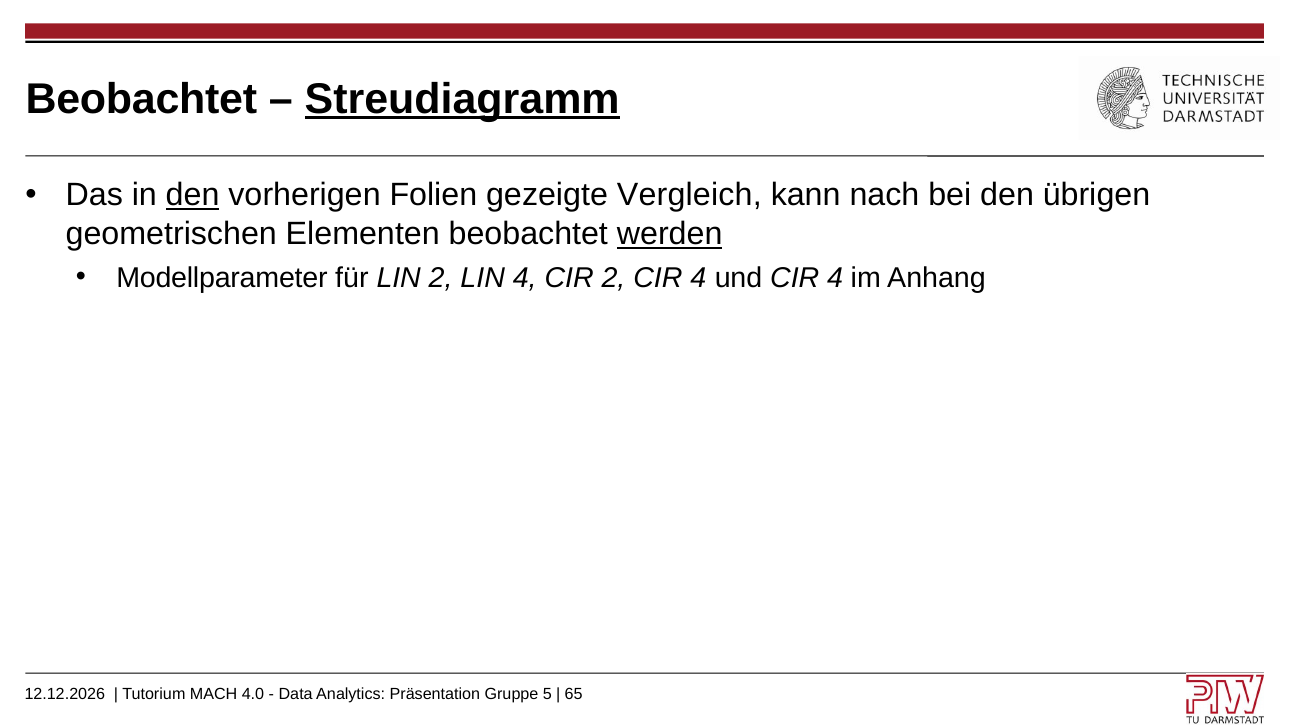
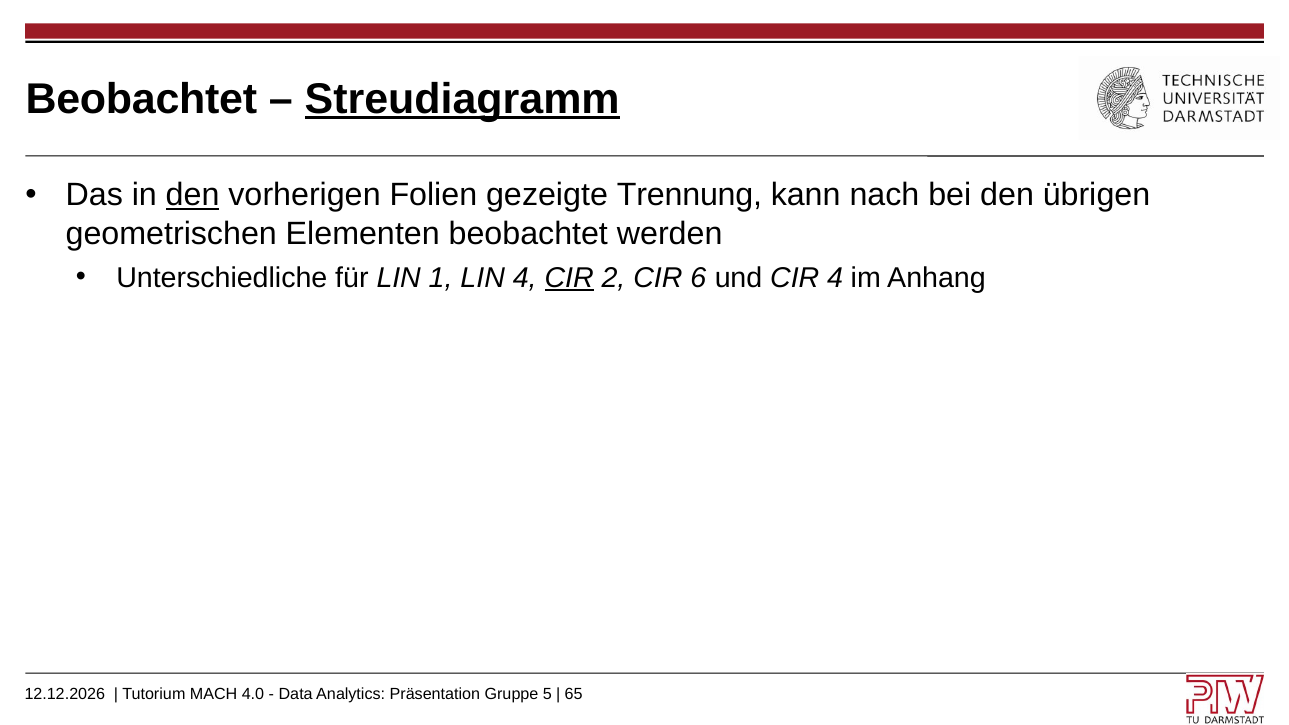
Vergleich: Vergleich -> Trennung (689, 195)
werden underline: present -> none (670, 234)
Modellparameter: Modellparameter -> Unterschiedliche (222, 278)
LIN 2: 2 -> 1 (441, 278)
CIR underline: none -> present (569, 278)
2 CIR 4: 4 -> 6 (698, 278)
